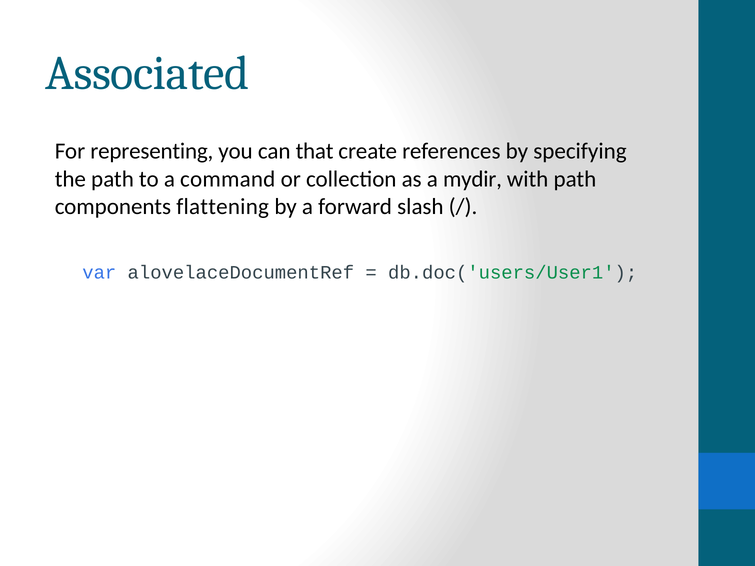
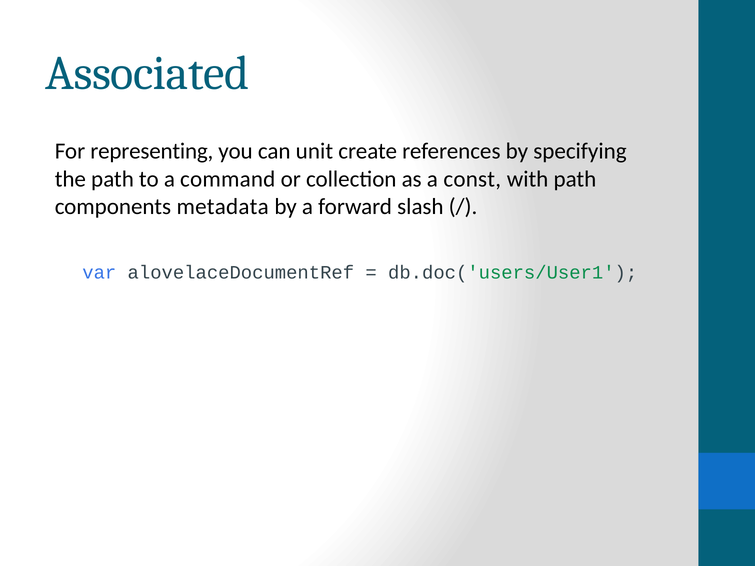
that: that -> unit (314, 151)
mydir: mydir -> const (472, 179)
flattening: flattening -> metadata (223, 207)
